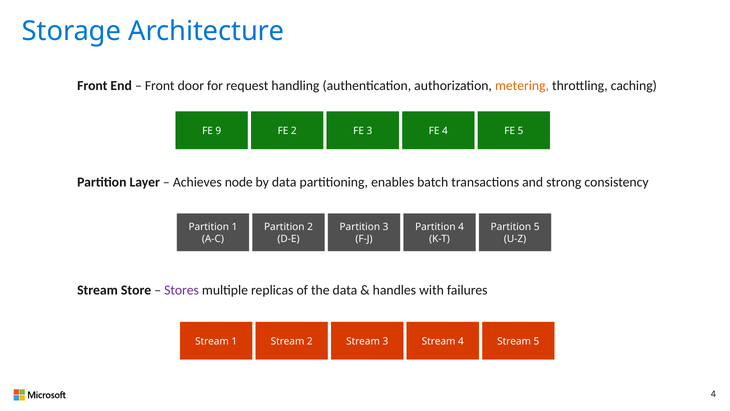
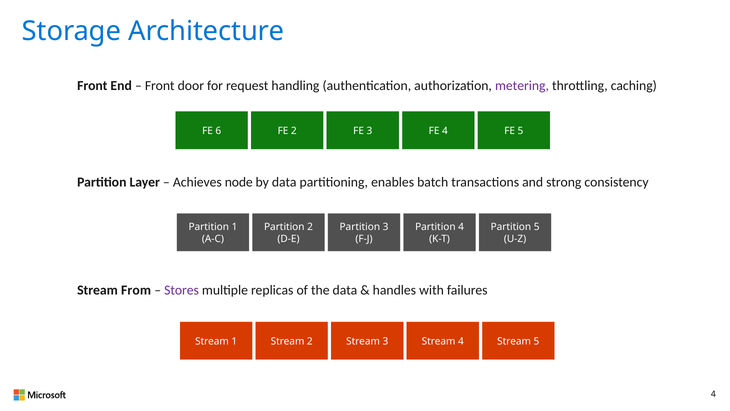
metering colour: orange -> purple (522, 85)
9: 9 -> 6 (218, 131)
Store: Store -> From (136, 290)
